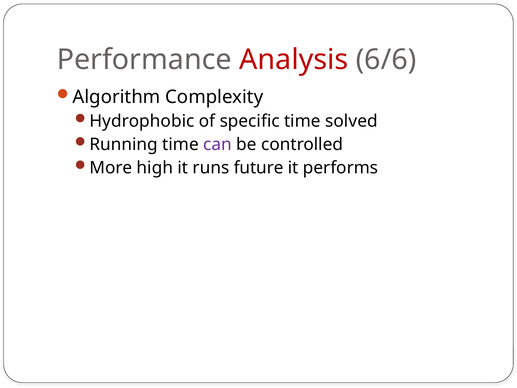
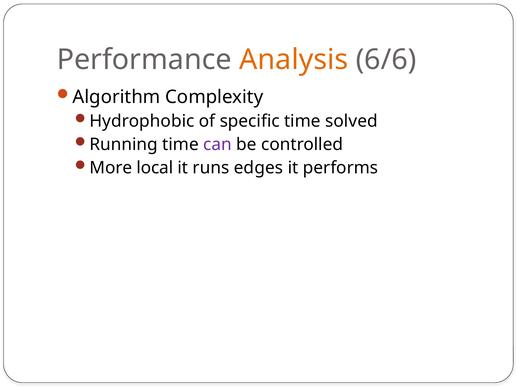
Analysis colour: red -> orange (294, 60)
high: high -> local (155, 168)
future: future -> edges (258, 168)
